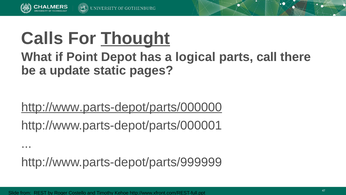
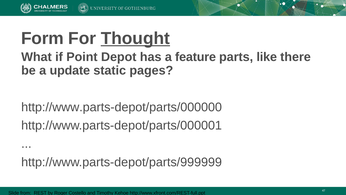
Calls: Calls -> Form (42, 38)
logical: logical -> feature (196, 57)
call: call -> like (267, 57)
http://www.parts-depot/parts/000000 underline: present -> none (122, 107)
